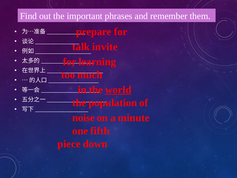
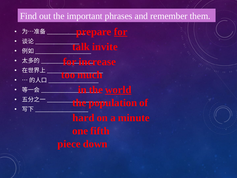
for underline: none -> present (121, 32)
learning: learning -> increase (97, 62)
noise: noise -> hard (83, 118)
